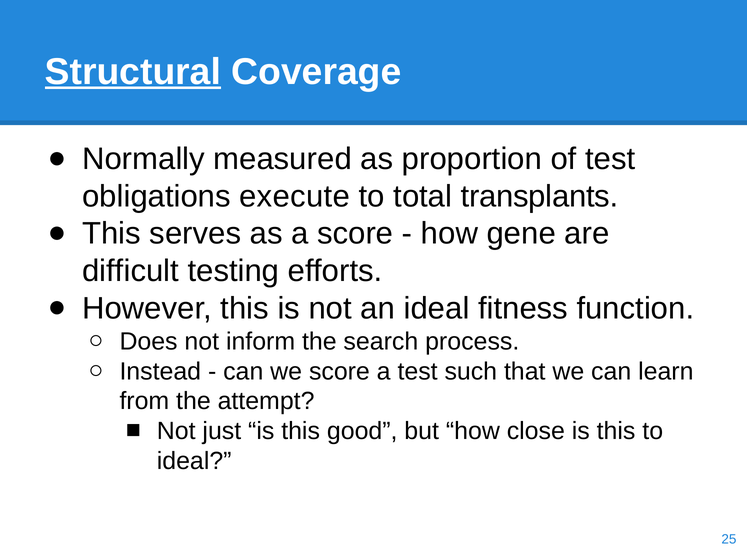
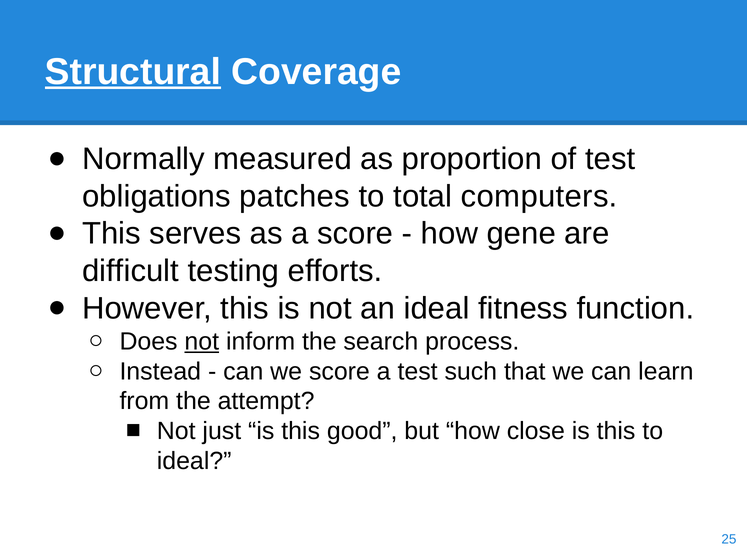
execute: execute -> patches (295, 196)
transplants: transplants -> computers (539, 196)
not underline: none -> present (202, 342)
